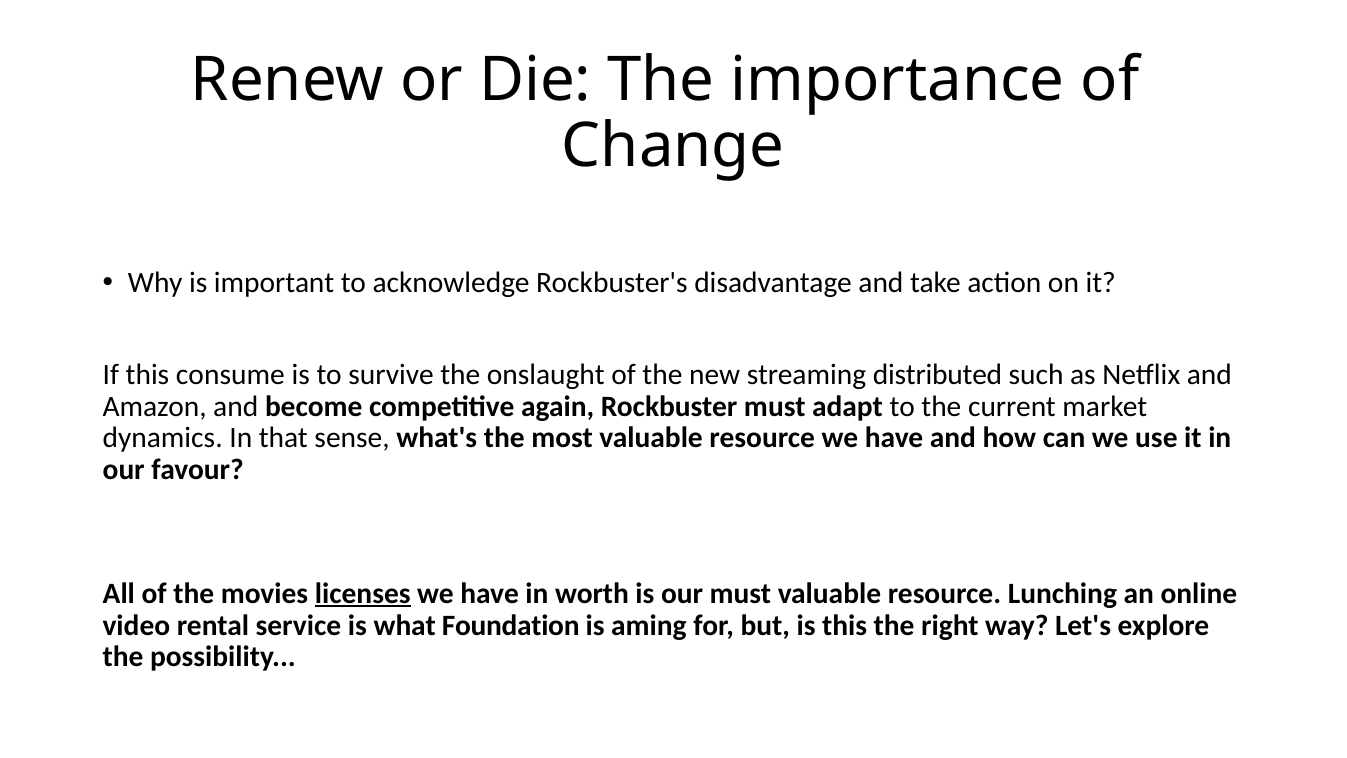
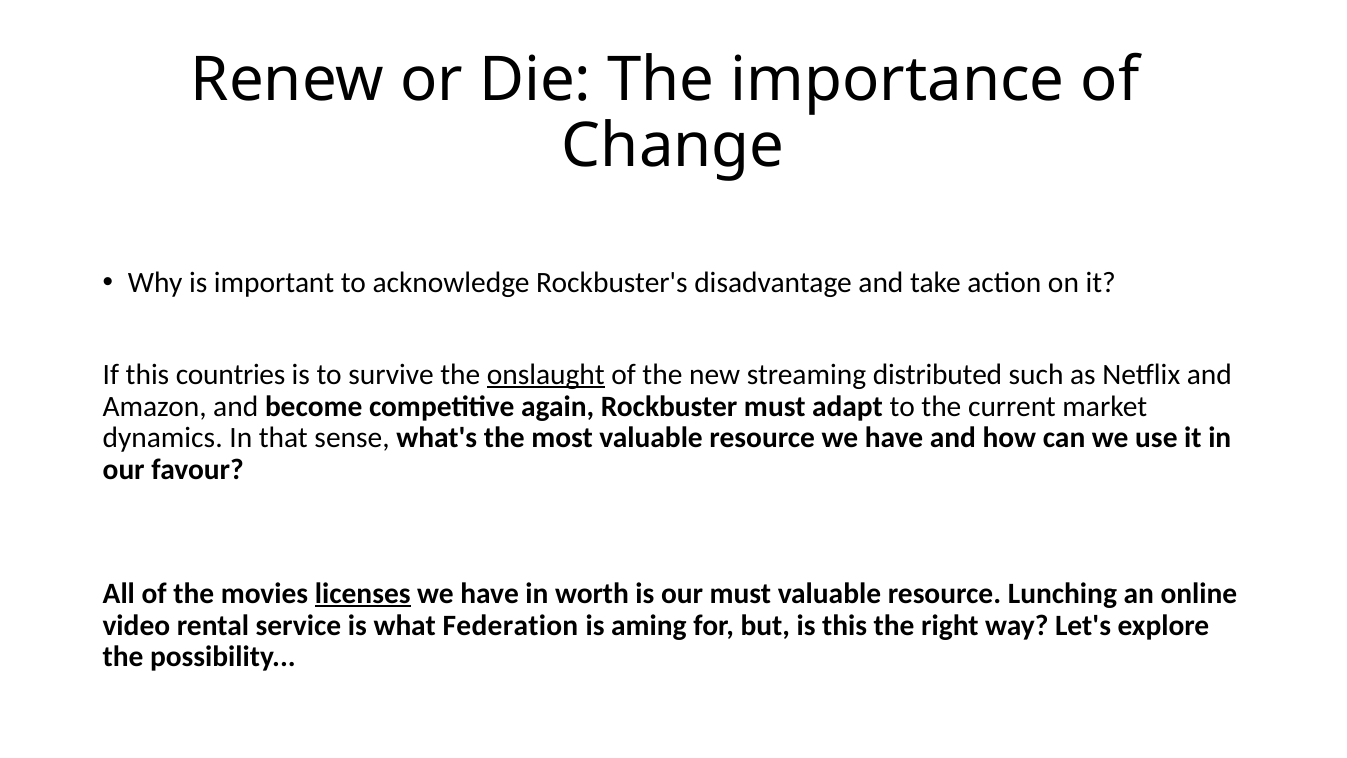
consume: consume -> countries (231, 374)
onslaught underline: none -> present (546, 374)
Foundation: Foundation -> Federation (510, 625)
